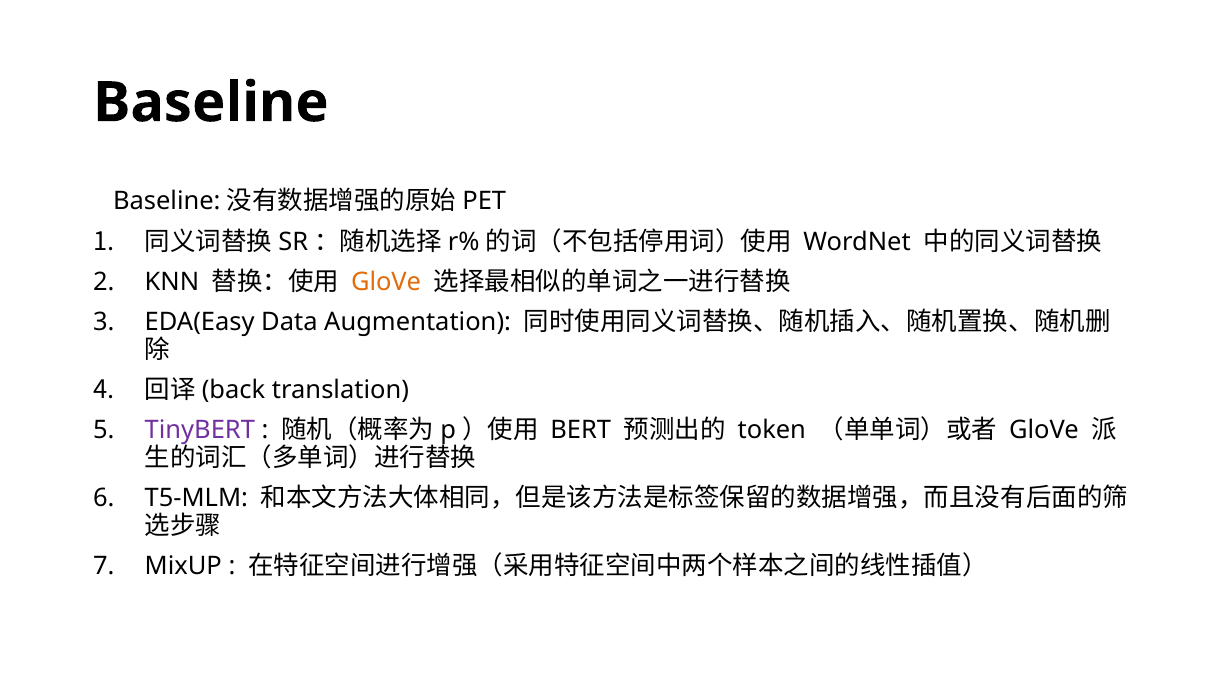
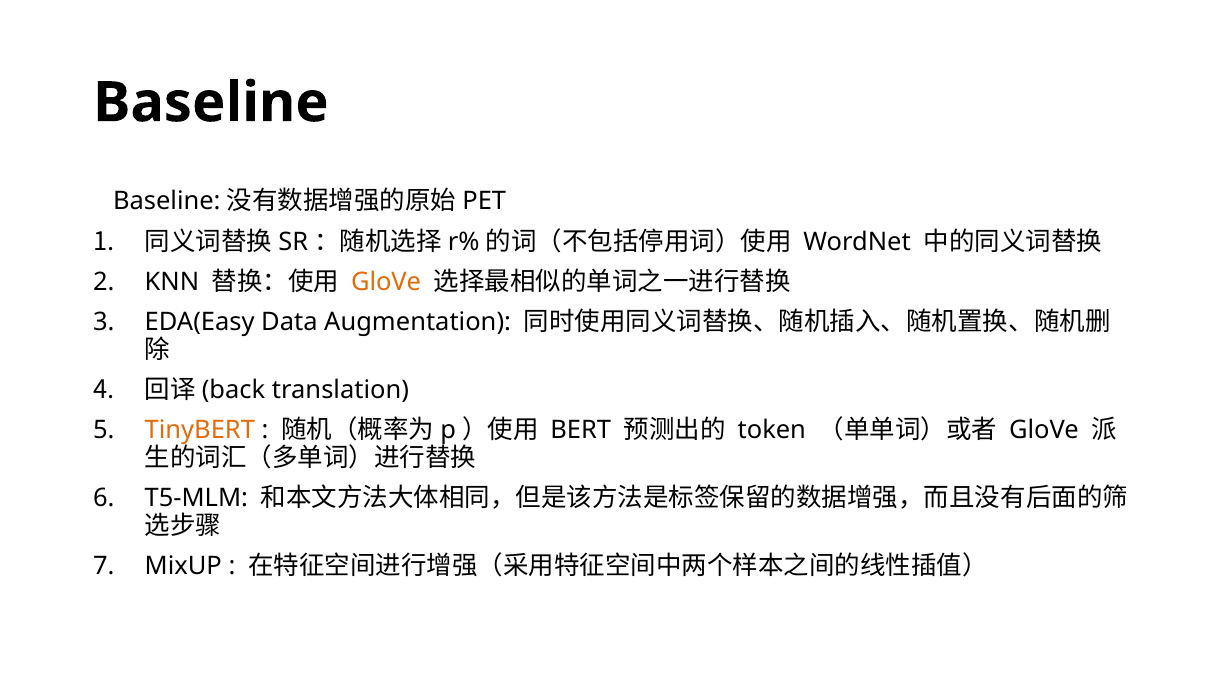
TinyBERT colour: purple -> orange (200, 430)
